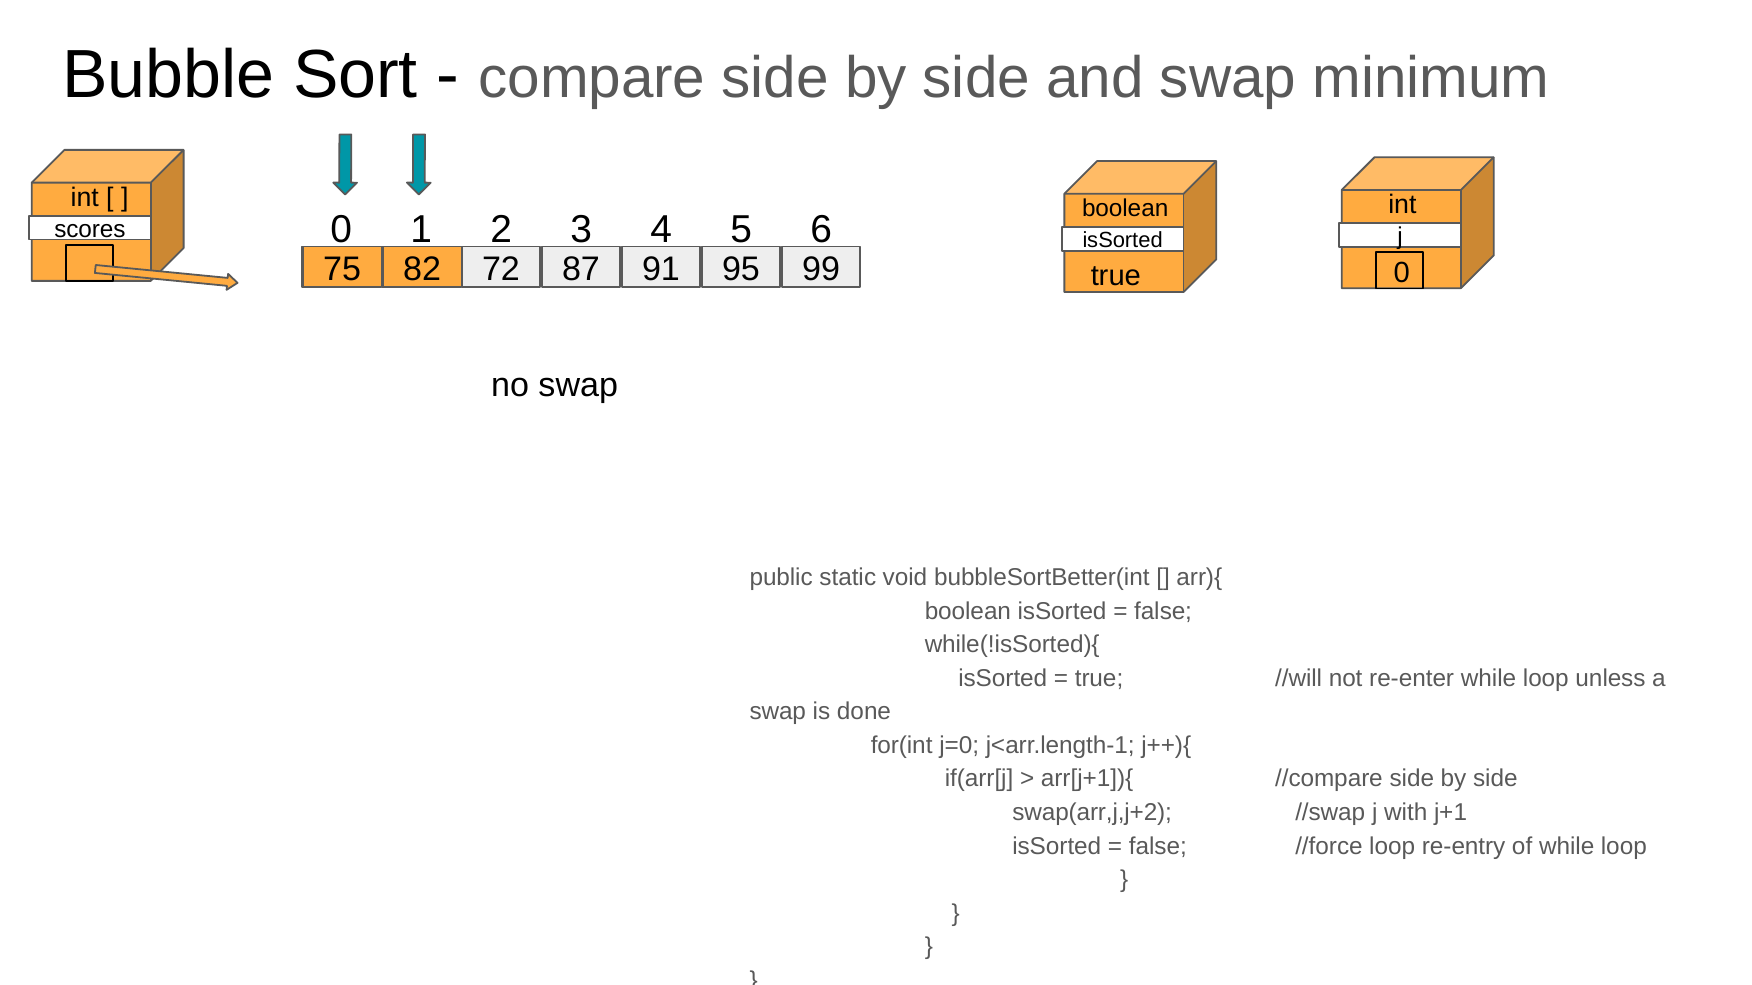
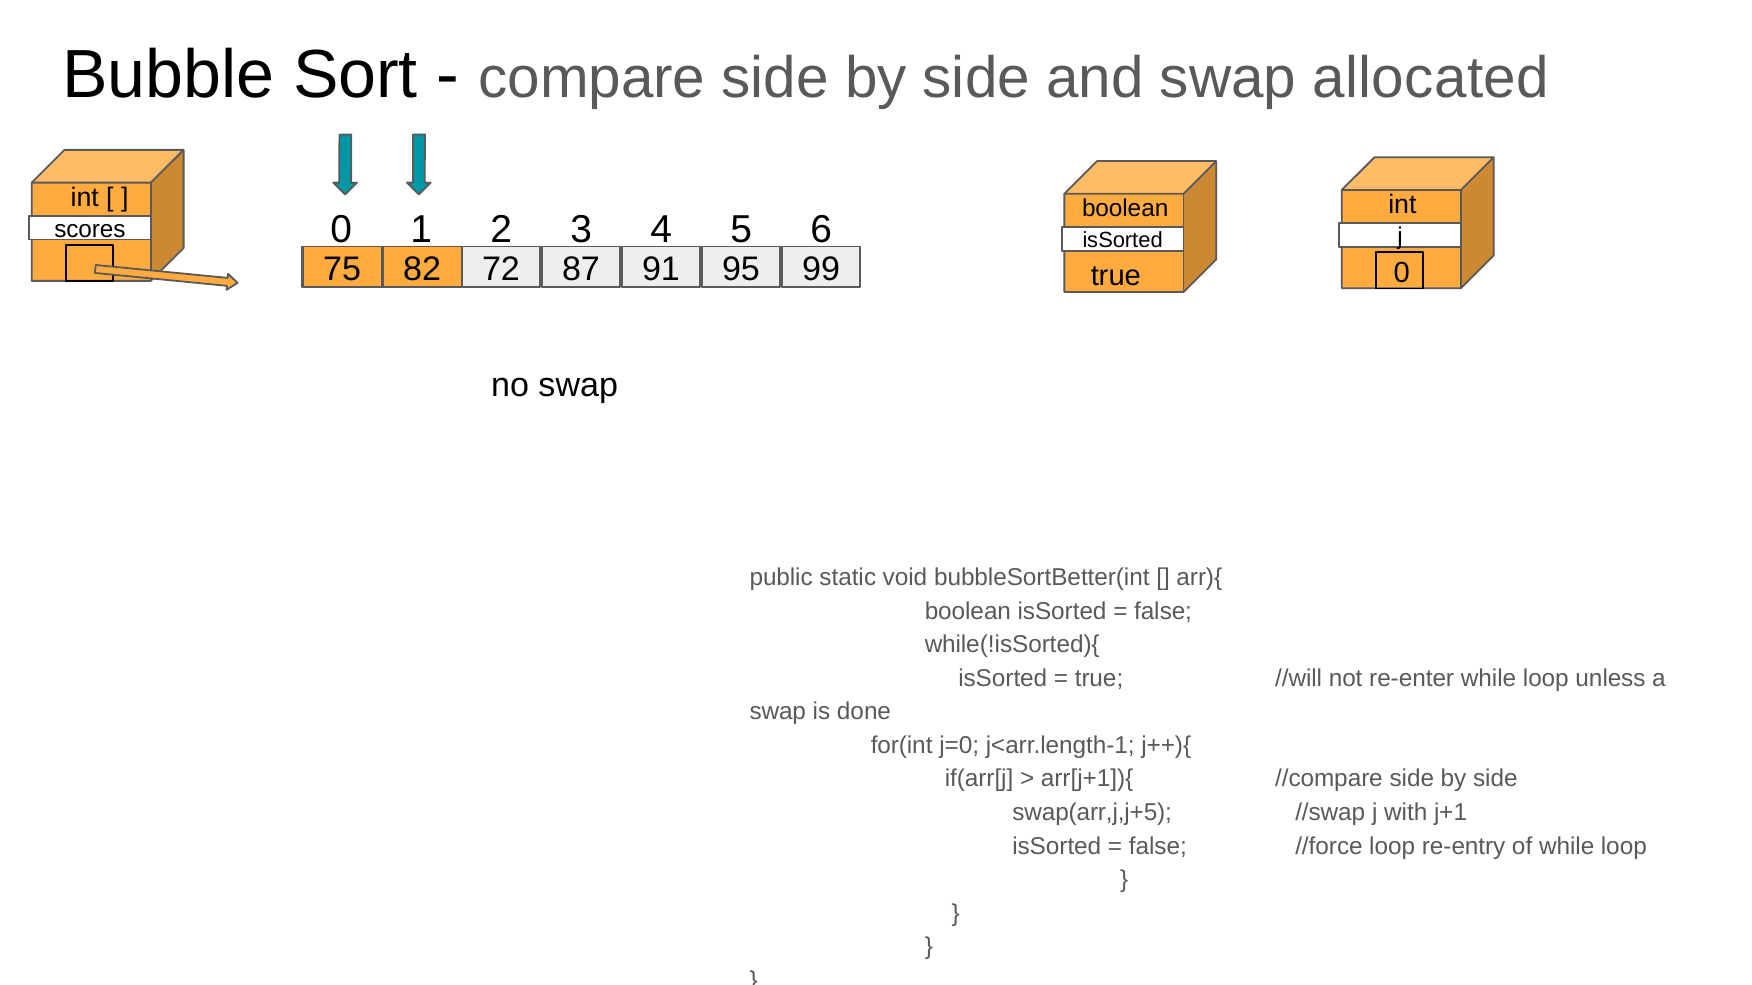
minimum: minimum -> allocated (1431, 79)
swap(arr,j,j+2: swap(arr,j,j+2 -> swap(arr,j,j+5 (1092, 813)
